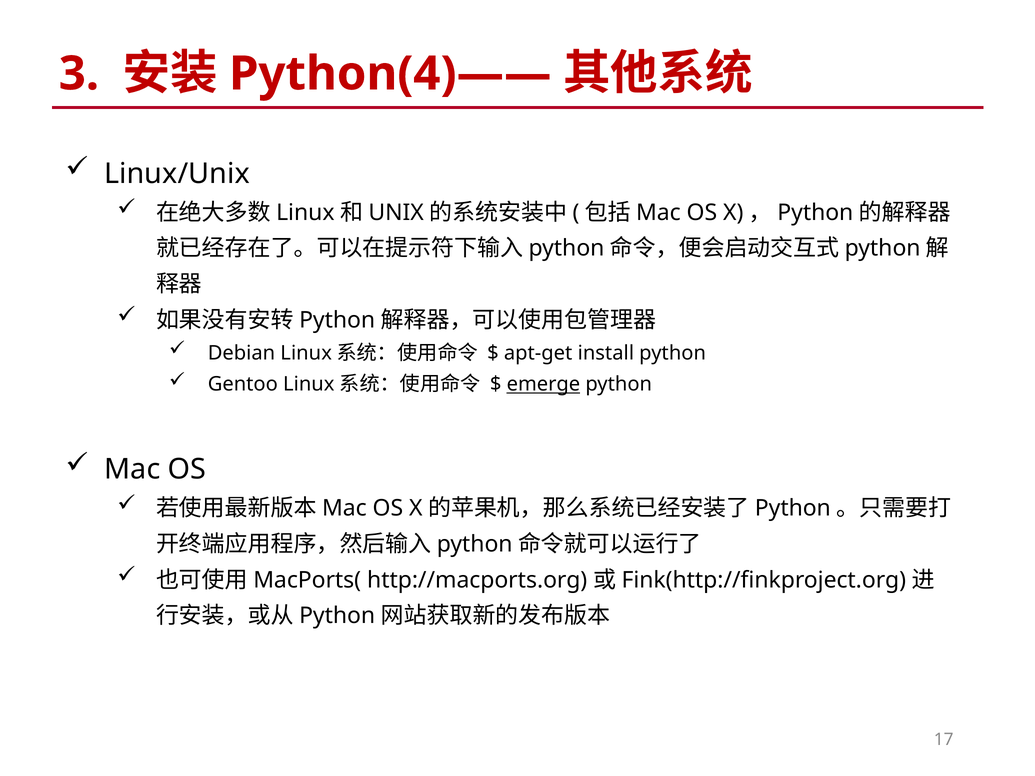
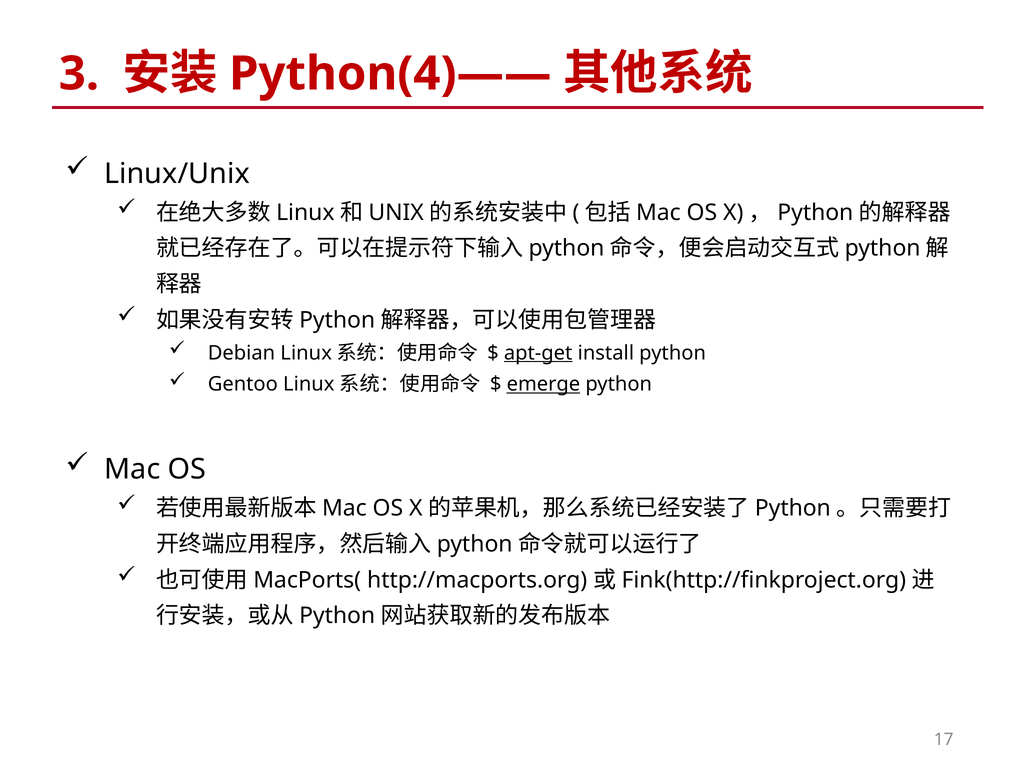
apt-get underline: none -> present (538, 353)
